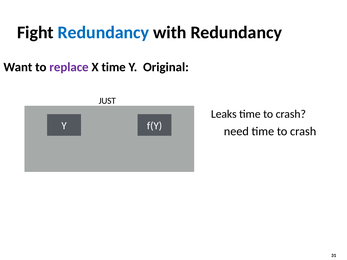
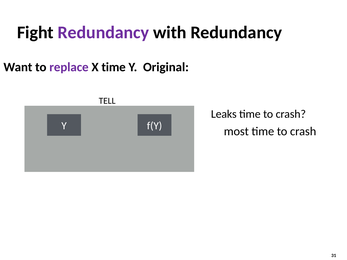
Redundancy colour: blue -> purple (103, 33)
JUST: JUST -> TELL (107, 101)
need: need -> most (236, 131)
